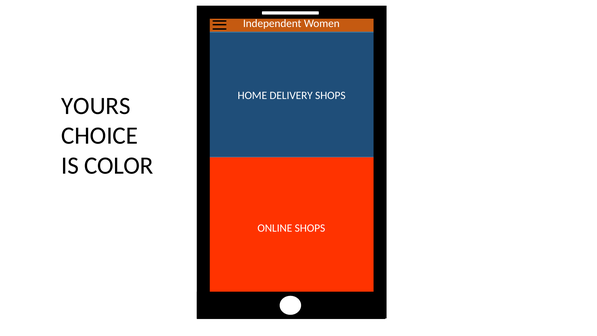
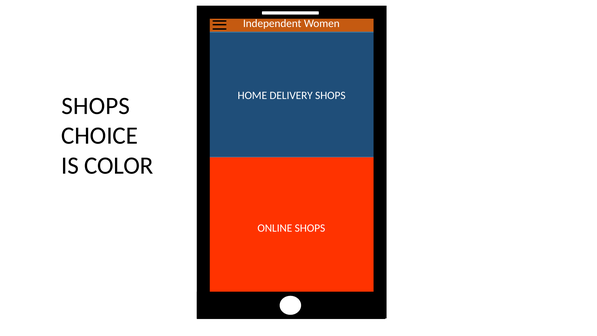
YOURS: YOURS -> SHOPS (96, 106)
